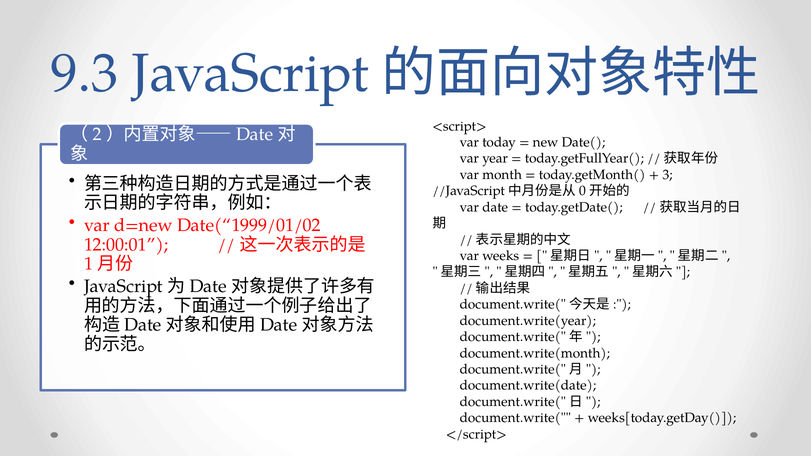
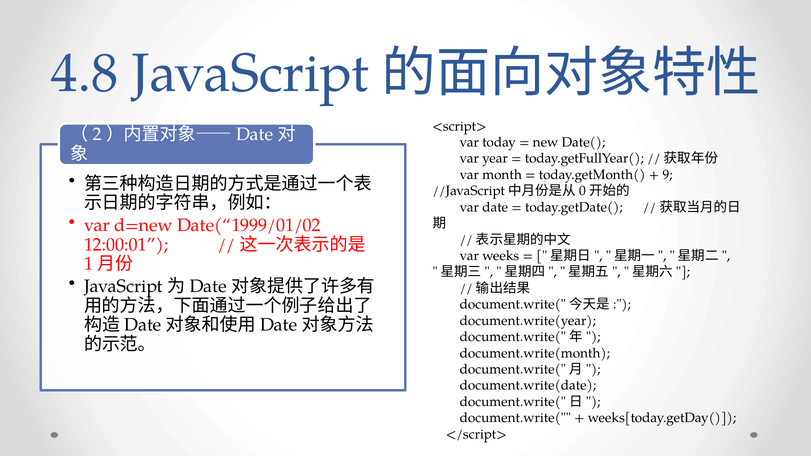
9.3: 9.3 -> 4.8 (84, 74)
3: 3 -> 9 (668, 175)
